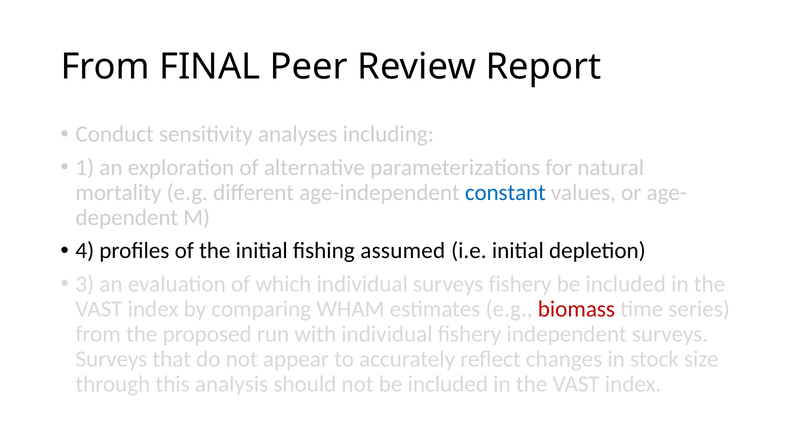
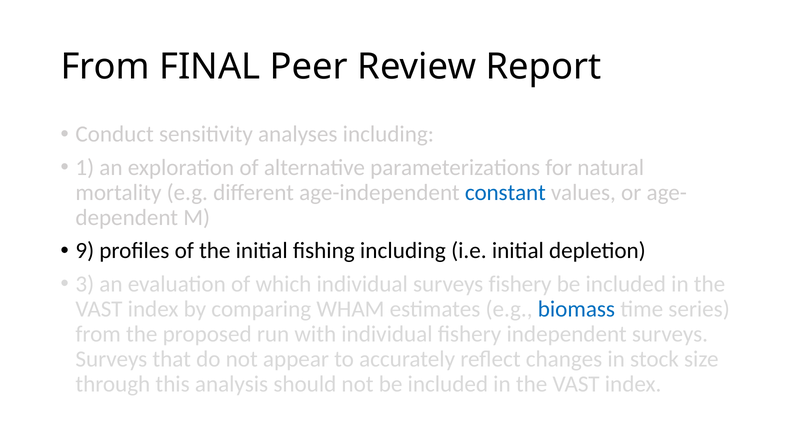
4: 4 -> 9 (85, 251)
fishing assumed: assumed -> including (403, 251)
biomass colour: red -> blue (576, 309)
